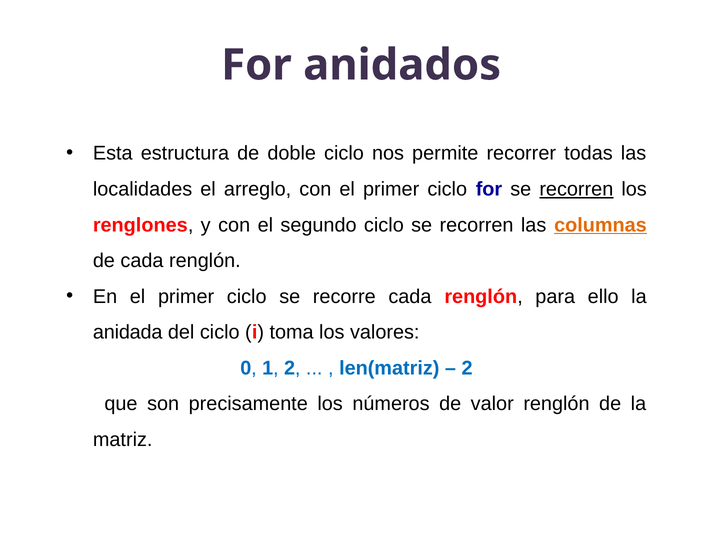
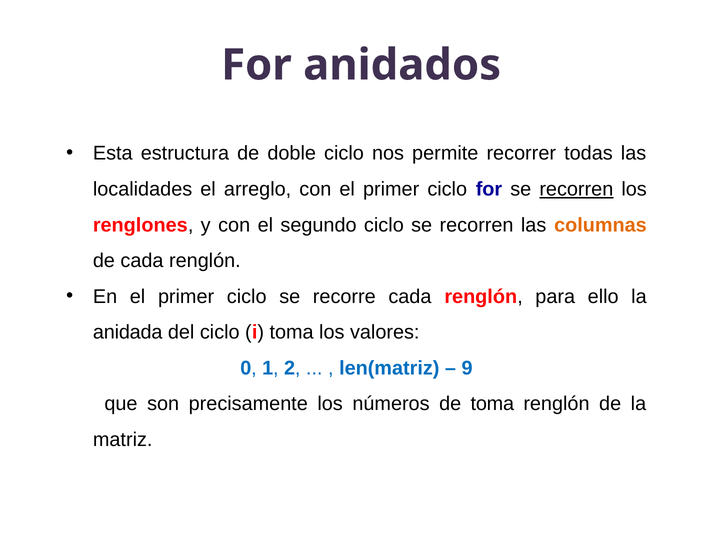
columnas underline: present -> none (600, 225)
2: 2 -> 9 (467, 368)
de valor: valor -> toma (492, 404)
